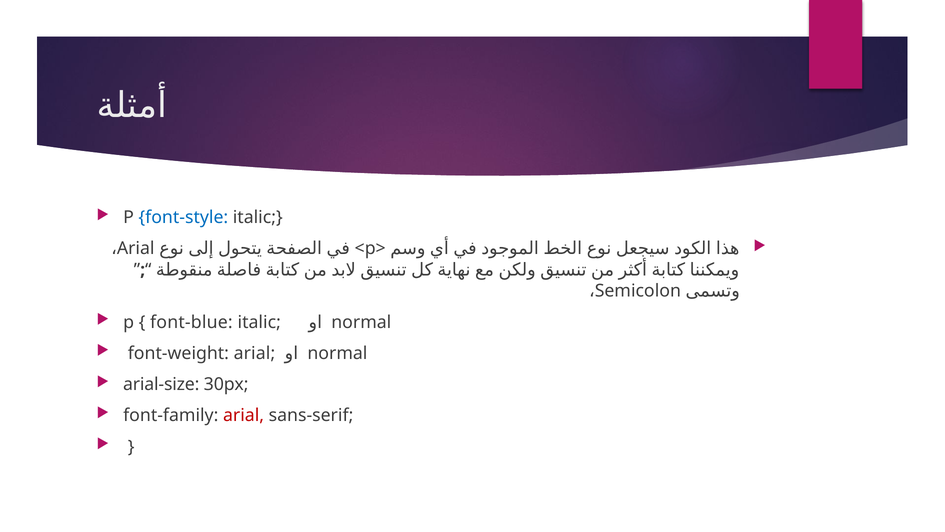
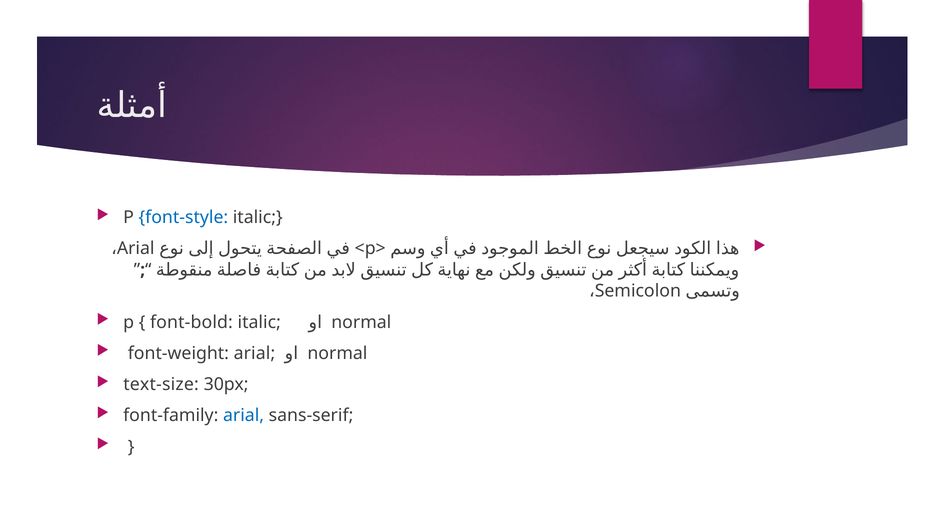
font-blue: font-blue -> font-bold (191, 322)
arial-size: arial-size -> text-size (161, 384)
arial colour: red -> blue (244, 415)
